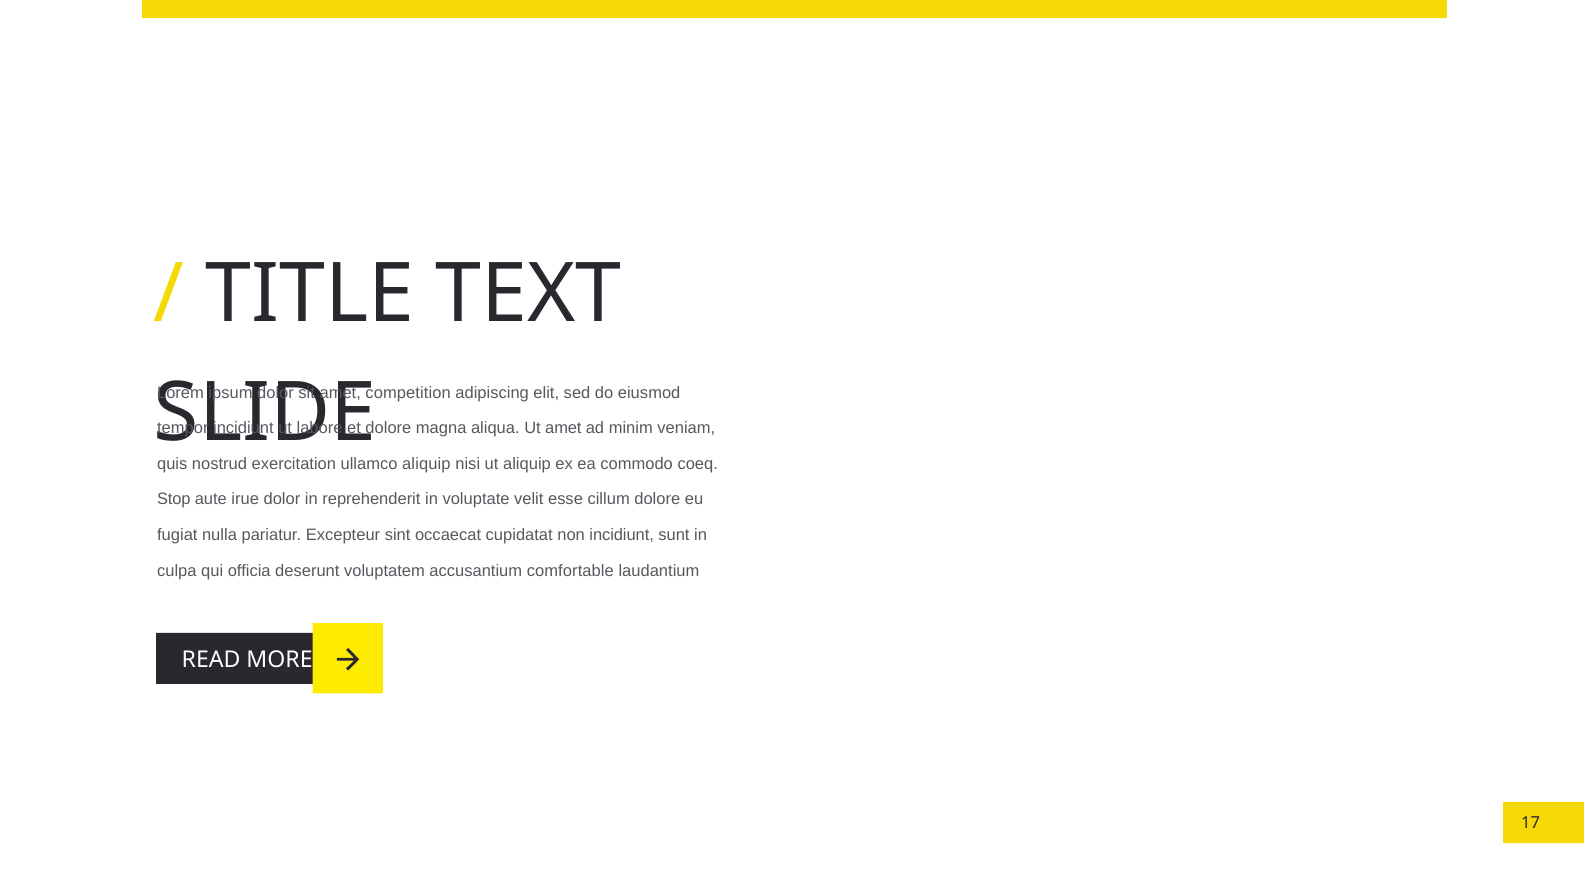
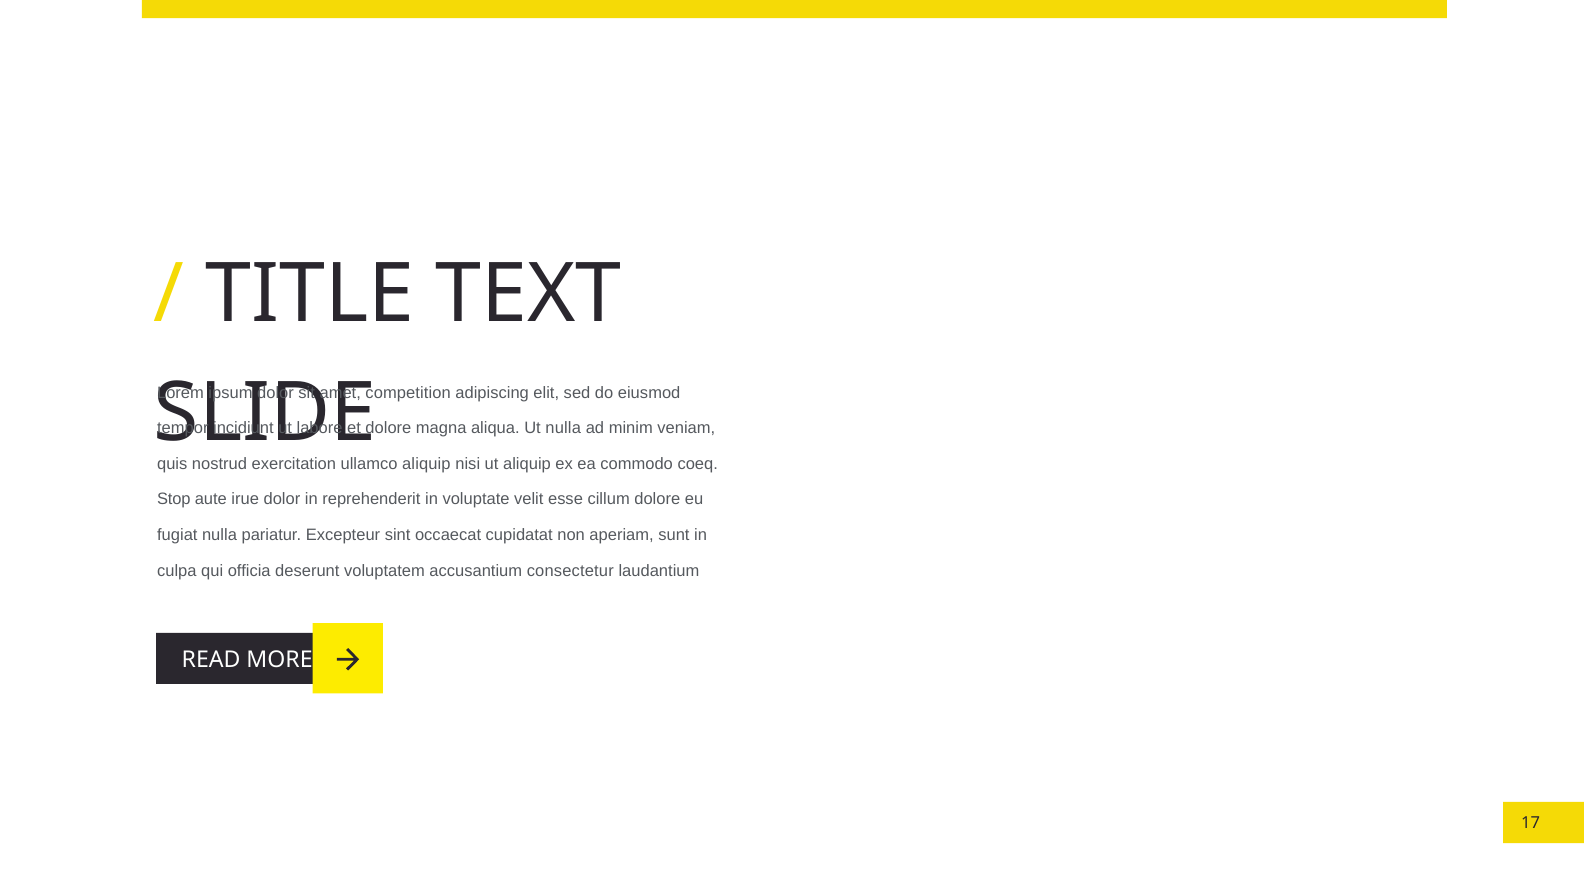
Ut amet: amet -> nulla (563, 428)
non incidiunt: incidiunt -> aperiam (622, 535)
comfortable: comfortable -> consectetur (570, 571)
